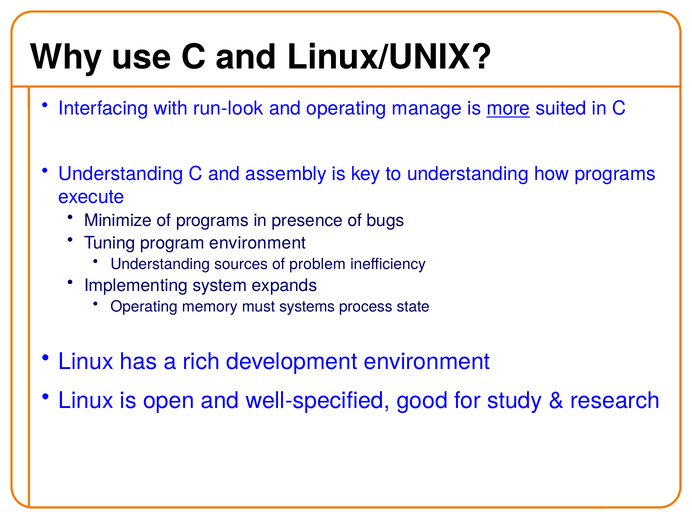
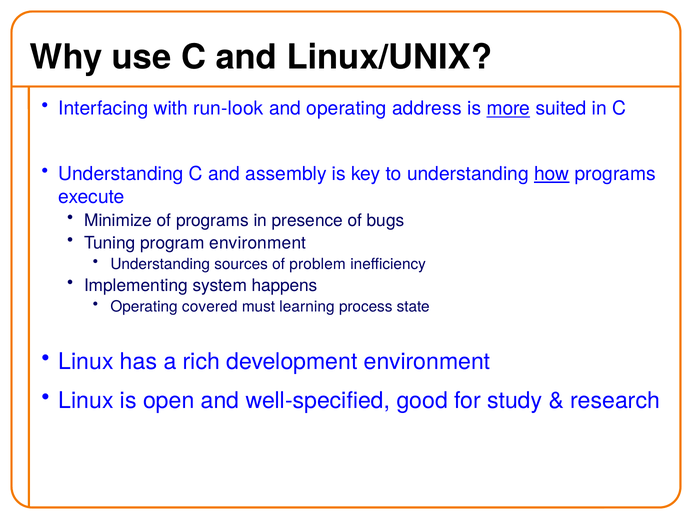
manage: manage -> address (427, 109)
how underline: none -> present (552, 174)
expands: expands -> happens (285, 286)
memory: memory -> covered (210, 307)
systems: systems -> learning (307, 307)
